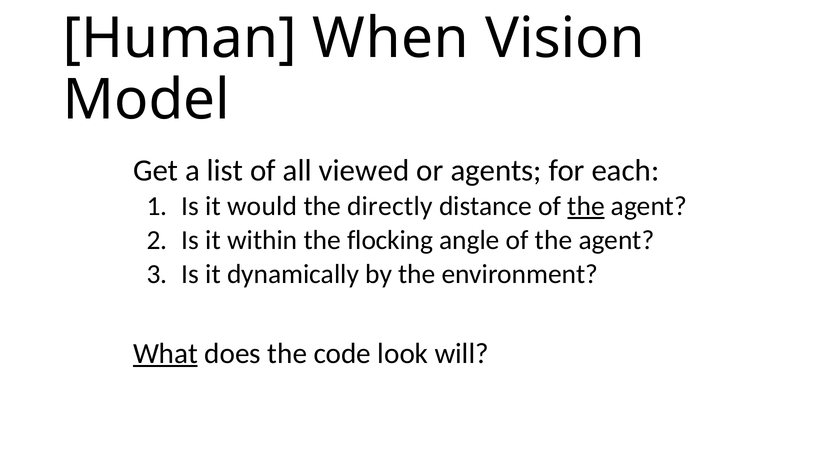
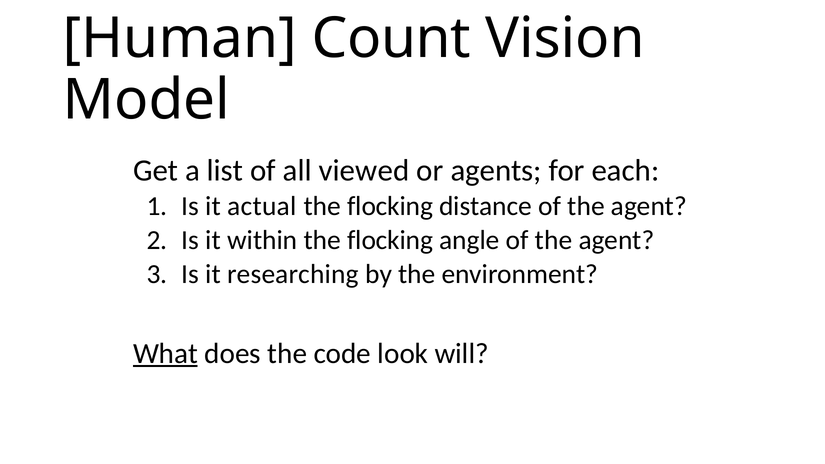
When: When -> Count (391, 39)
would: would -> actual (262, 206)
directly: directly -> flocking (390, 206)
the underline: present -> none (586, 206)
dynamically: dynamically -> researching (293, 274)
